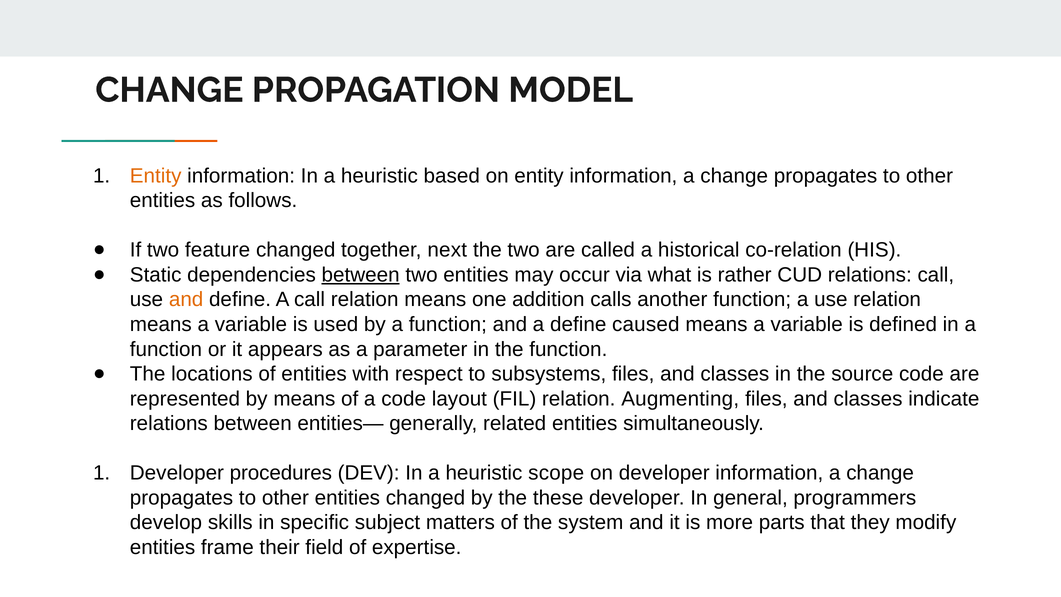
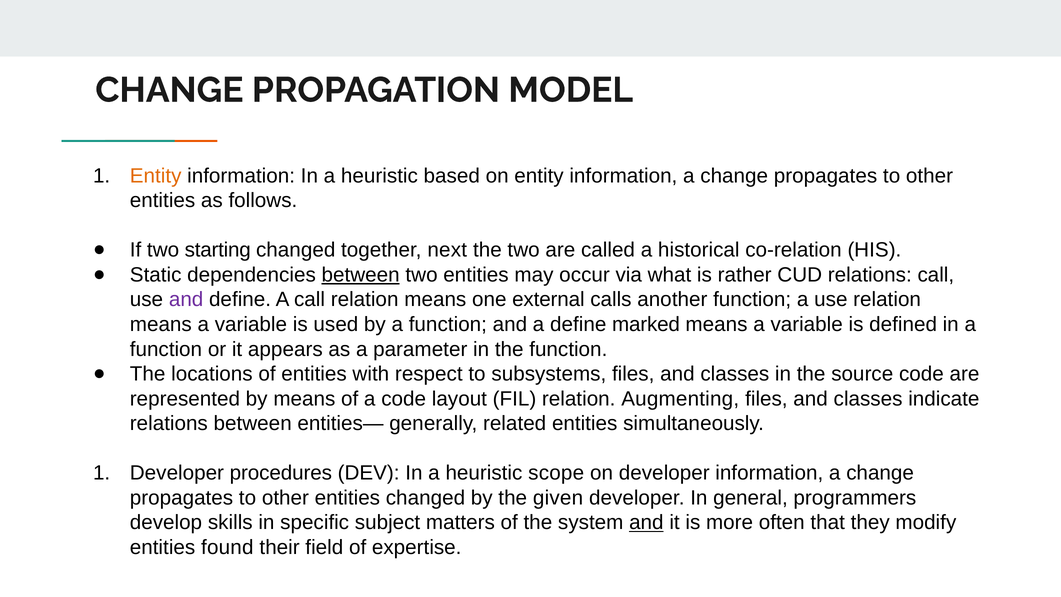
feature: feature -> starting (218, 250)
and colour: orange -> purple (186, 300)
addition: addition -> external (548, 300)
caused: caused -> marked (646, 324)
these: these -> given (558, 498)
and underline: none -> present (646, 523)
parts: parts -> often (782, 523)
frame: frame -> found (227, 547)
